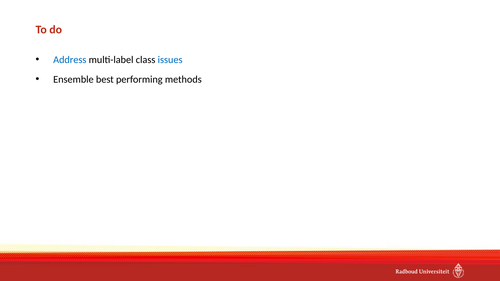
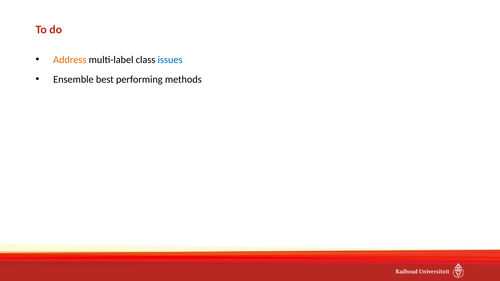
Address colour: blue -> orange (70, 60)
